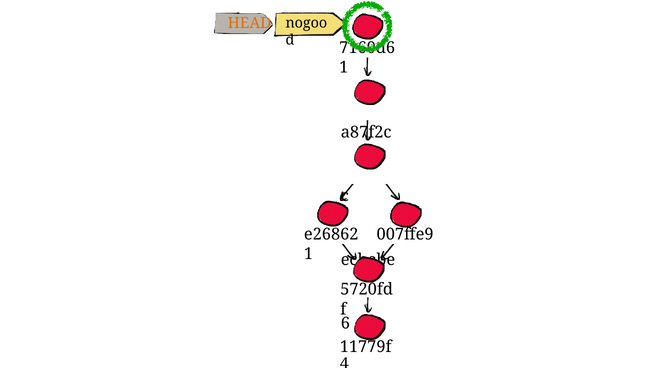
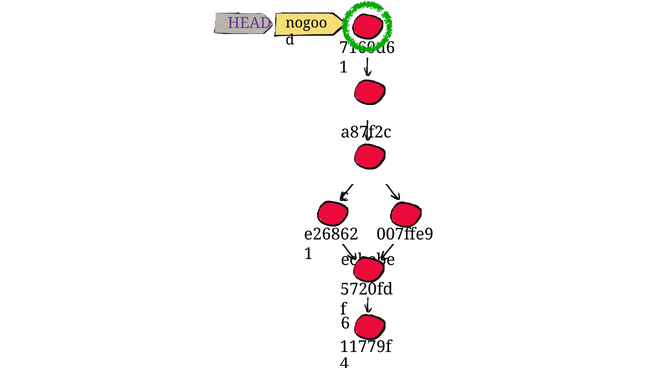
HEAD colour: orange -> purple (250, 23)
